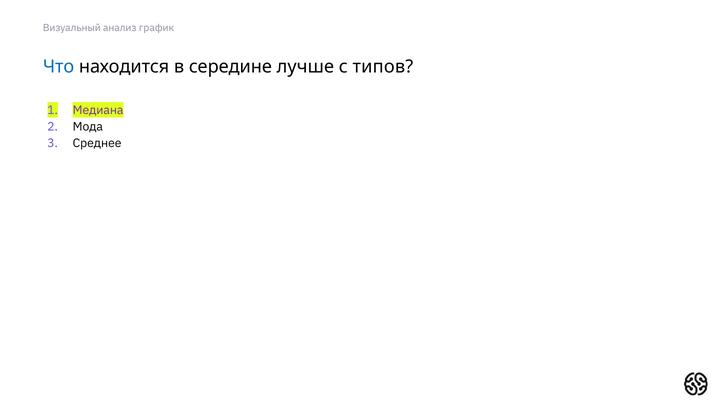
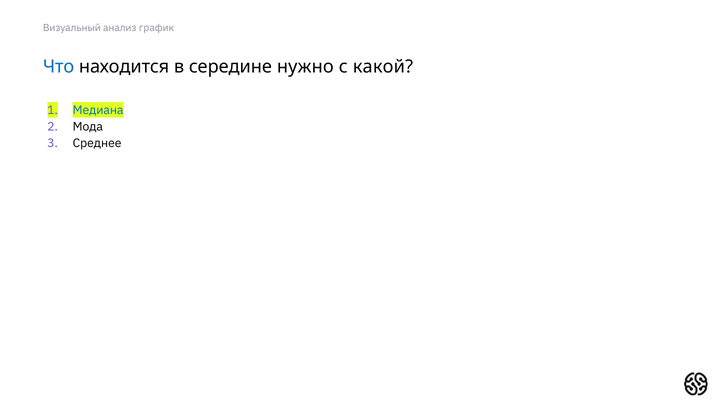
лучше: лучше -> нужно (305, 67)
типов: типов -> какой (383, 67)
Медиана colour: purple -> blue (98, 110)
